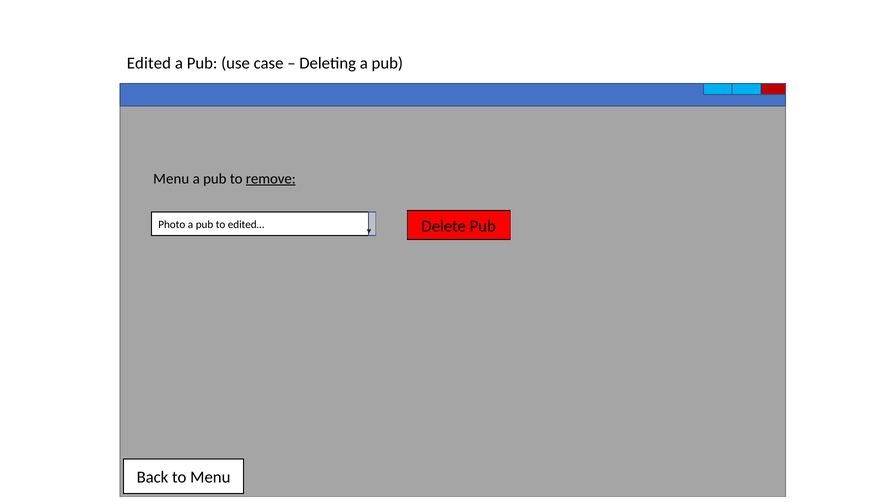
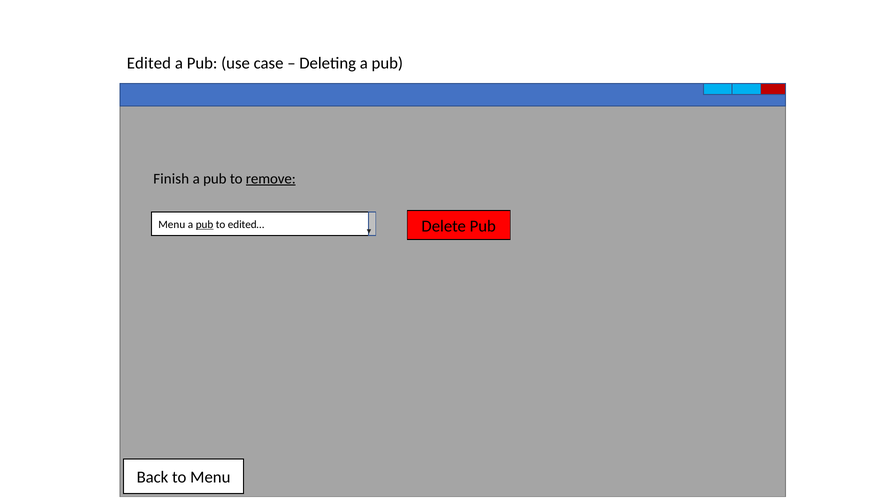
Menu: Menu -> Finish (171, 179)
Photo: Photo -> Menu (172, 225)
pub underline: none -> present (205, 225)
